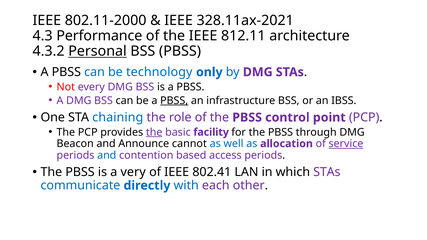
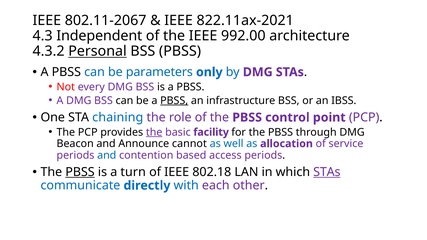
802.11-2000: 802.11-2000 -> 802.11-2067 (106, 21)
328.11ax-2021: 328.11ax-2021 -> 822.11ax-2021 (245, 21)
Performance: Performance -> Independent (99, 36)
812.11: 812.11 -> 992.00 (243, 36)
technology: technology -> parameters (159, 72)
service underline: present -> none (346, 144)
PBSS underline: none -> present (80, 172)
very: very -> turn (133, 172)
802.41: 802.41 -> 802.18 (212, 172)
STAs underline: none -> present (327, 172)
